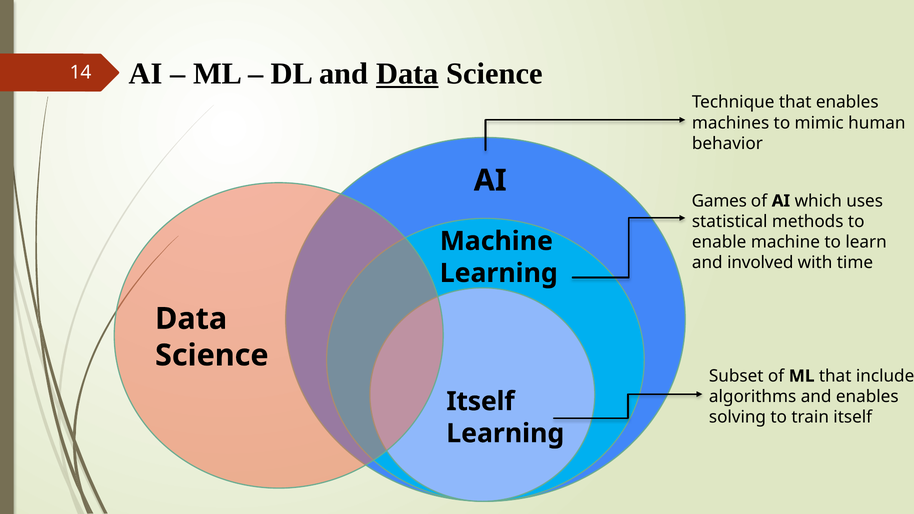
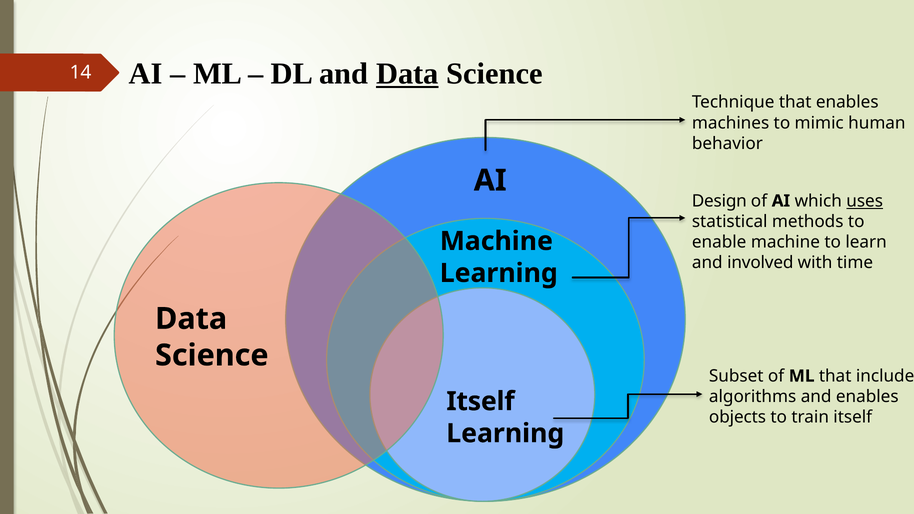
Games: Games -> Design (719, 201)
uses underline: none -> present (865, 201)
solving: solving -> objects (738, 417)
